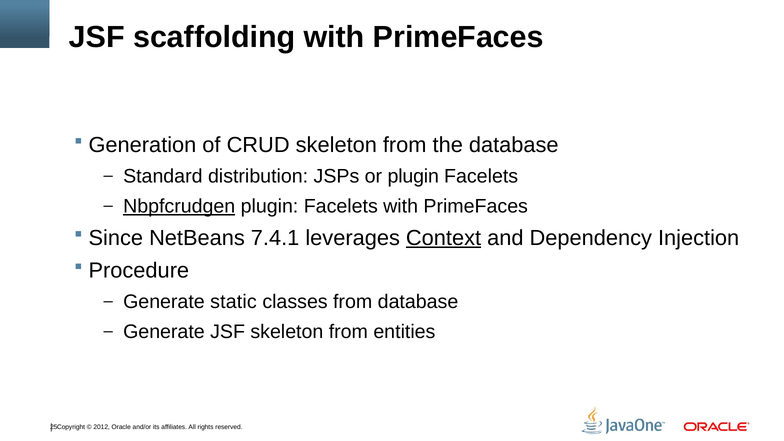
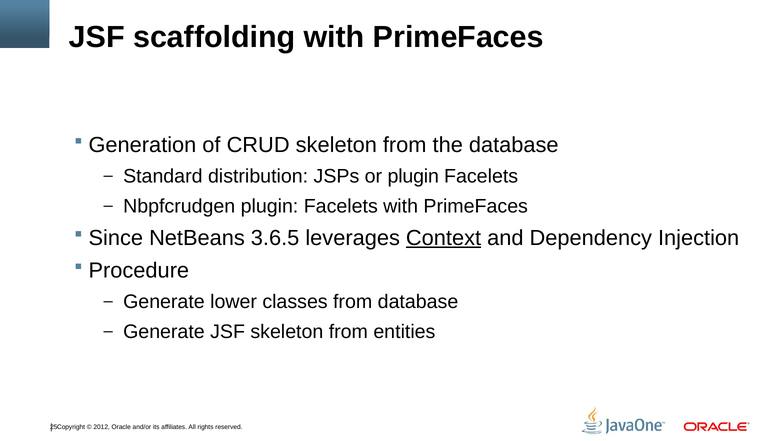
Nbpfcrudgen underline: present -> none (179, 206)
7.4.1: 7.4.1 -> 3.6.5 (275, 238)
static: static -> lower (234, 302)
